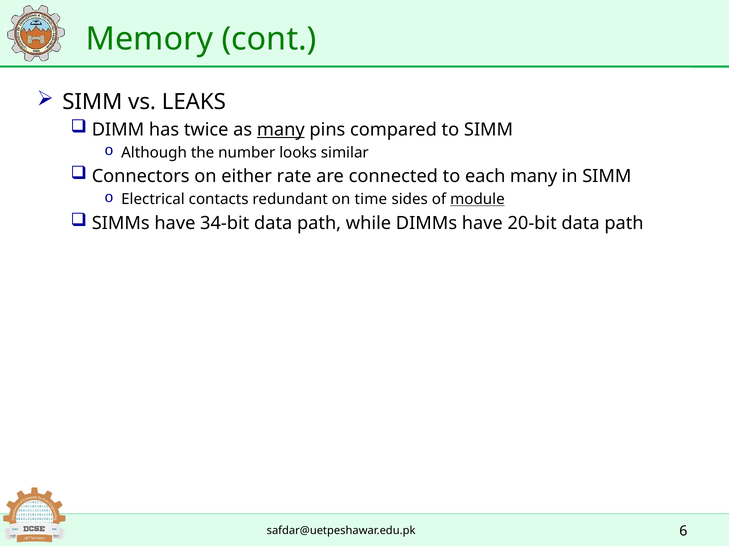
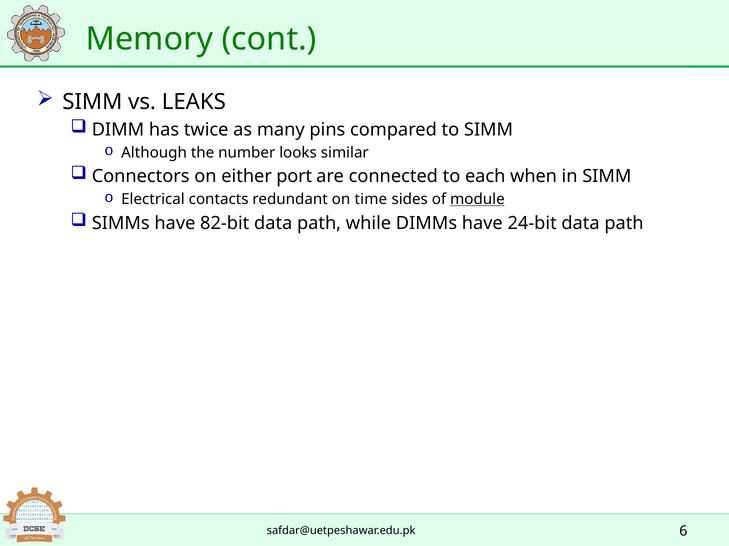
many underline: present -> none (281, 130)
rate: rate -> port (294, 177)
each many: many -> when (534, 177)
34-bit: 34-bit -> 82-bit (225, 223)
20-bit: 20-bit -> 24-bit (532, 223)
